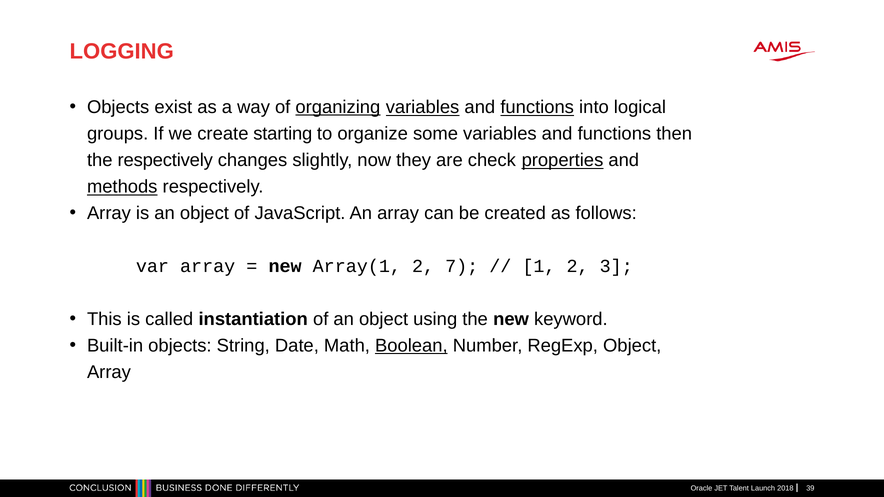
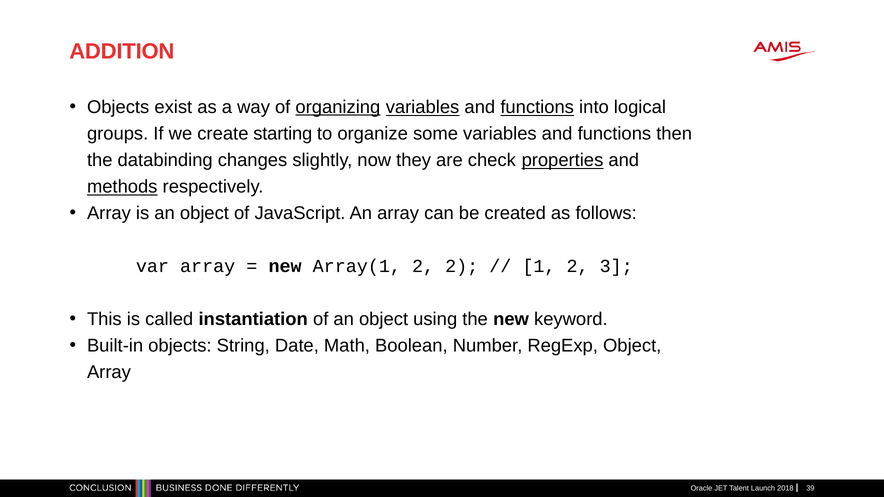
LOGGING: LOGGING -> ADDITION (122, 52)
the respectively: respectively -> databinding (165, 160)
2 7: 7 -> 2 (462, 266)
Boolean underline: present -> none (411, 346)
